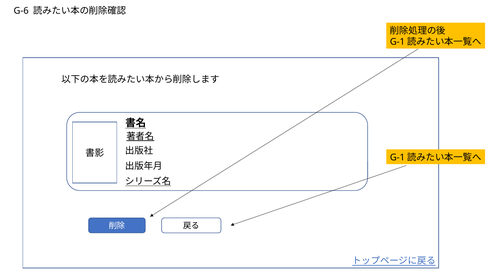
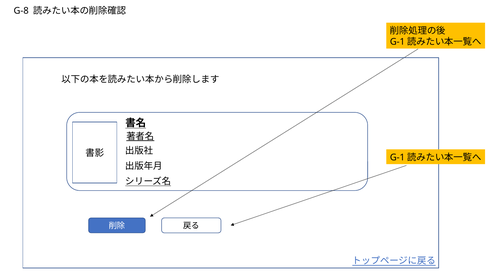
G-6: G-6 -> G-8 (21, 11)
